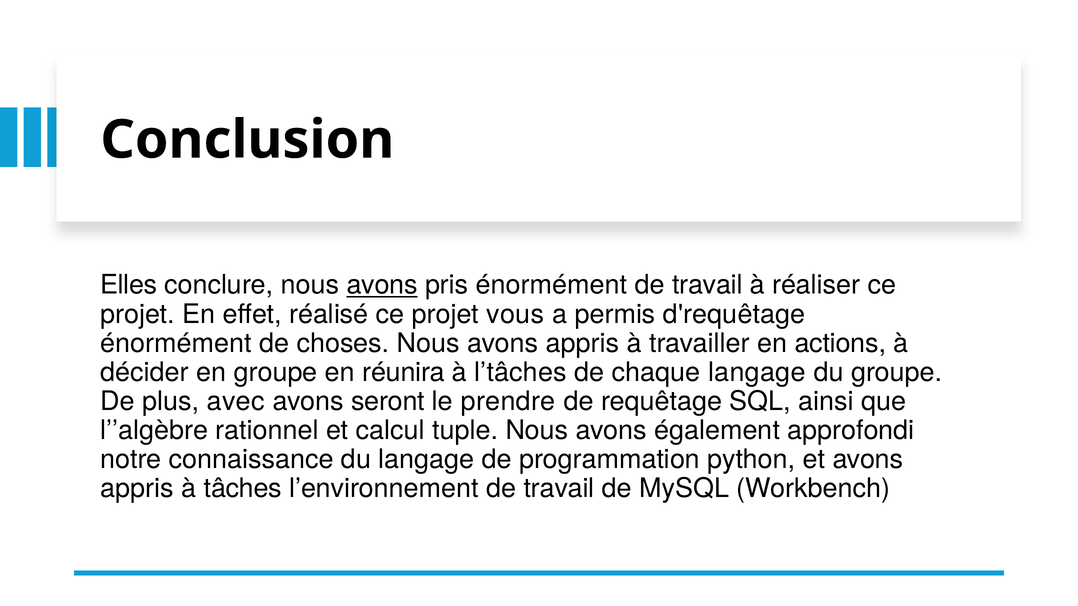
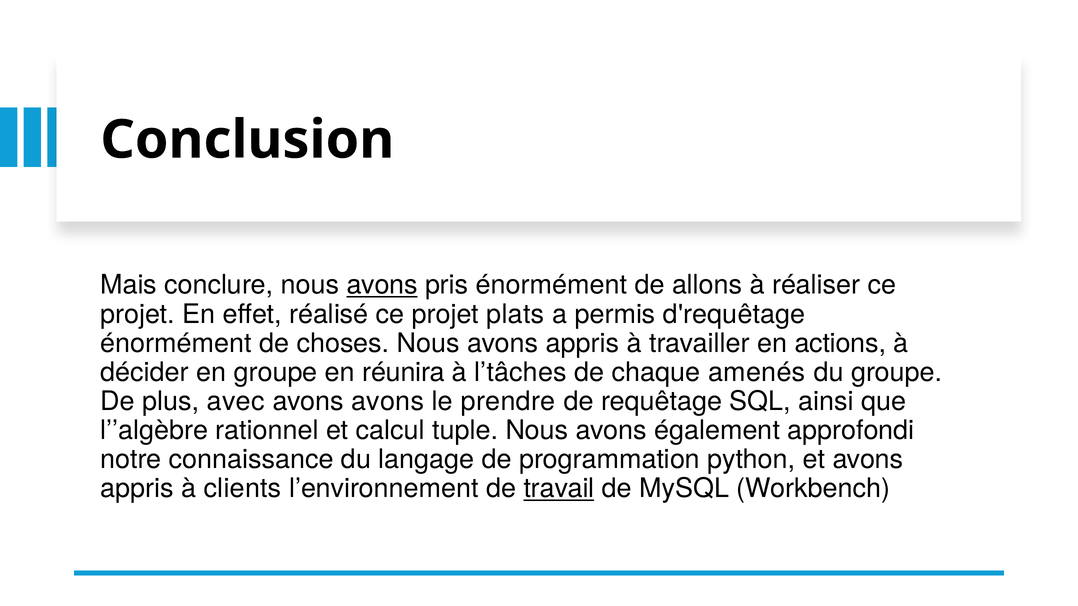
Elles: Elles -> Mais (129, 285)
énormément de travail: travail -> allons (707, 285)
vous: vous -> plats (515, 314)
chaque langage: langage -> amenés (757, 372)
avons seront: seront -> avons (388, 402)
tâches: tâches -> clients (243, 489)
travail underline: none -> present (559, 489)
